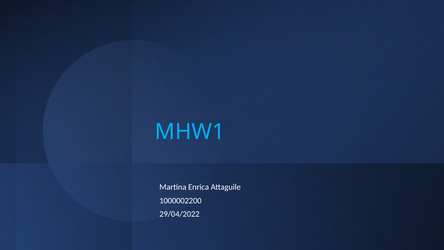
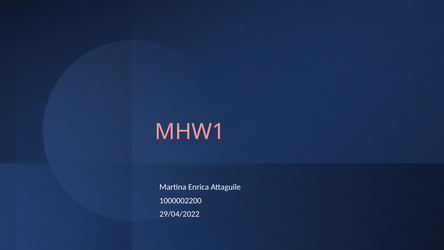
MHW1 colour: light blue -> pink (190, 132)
